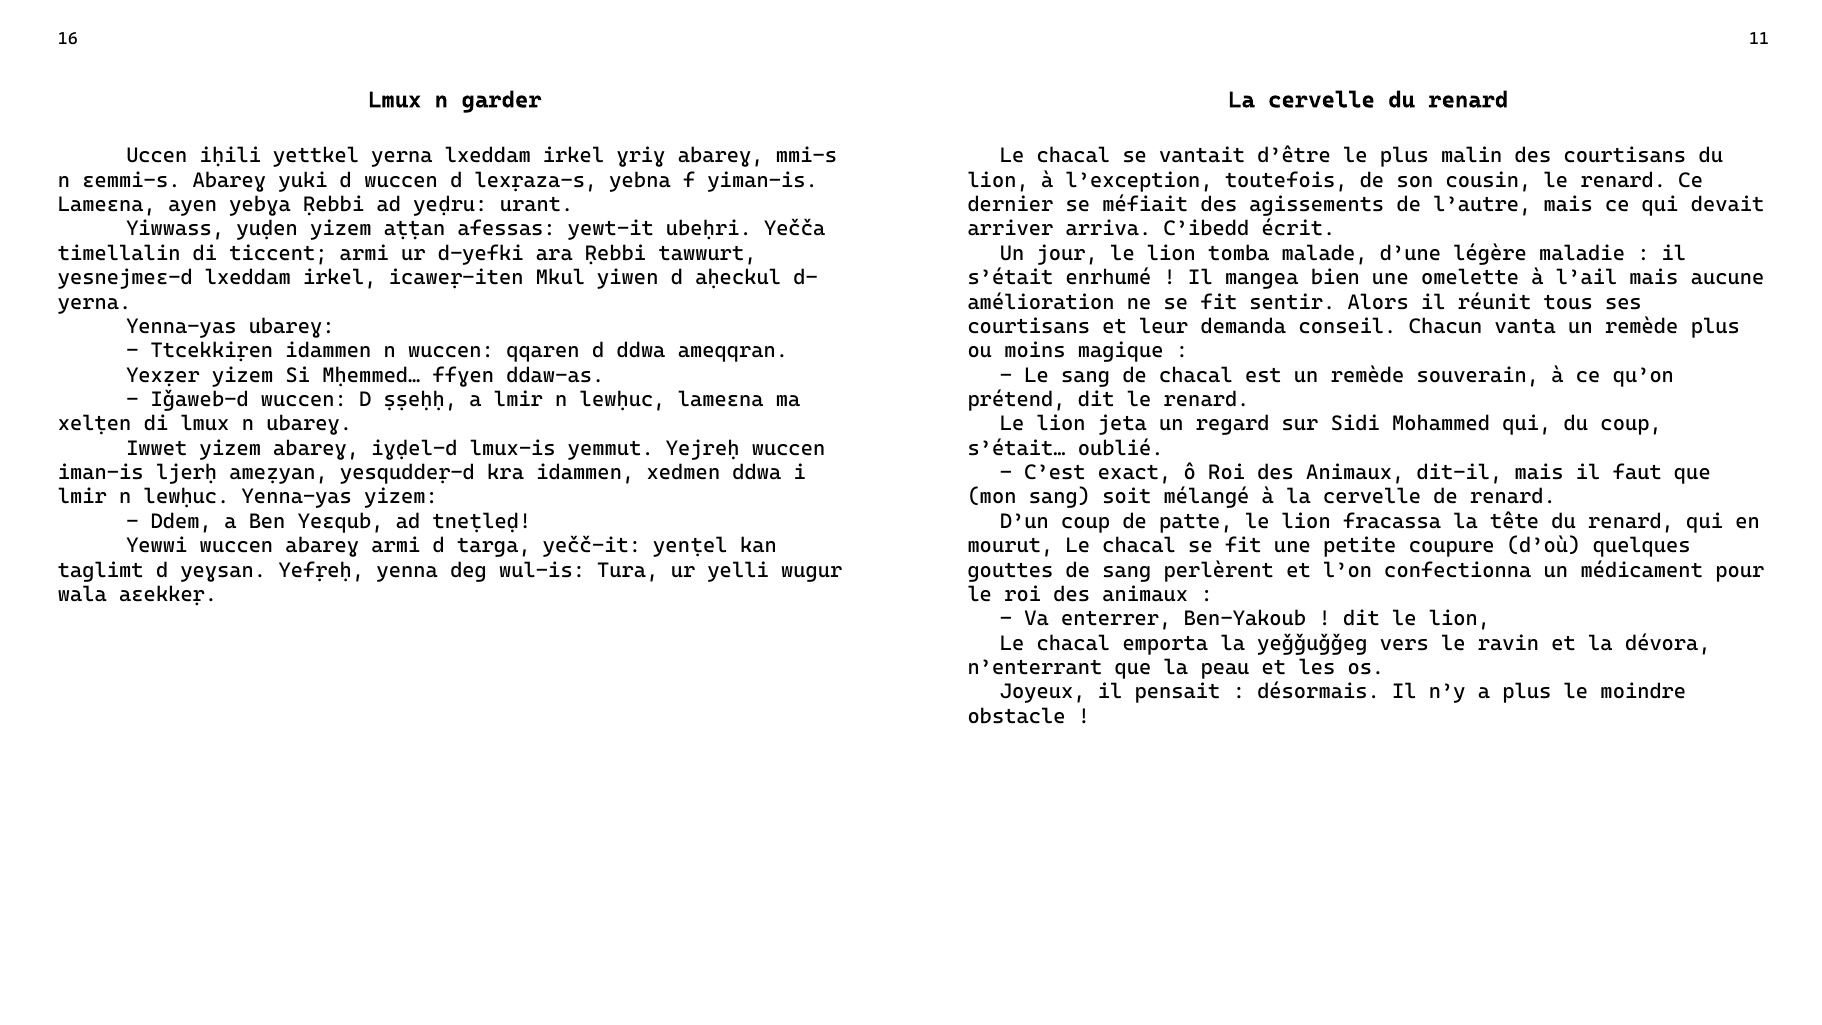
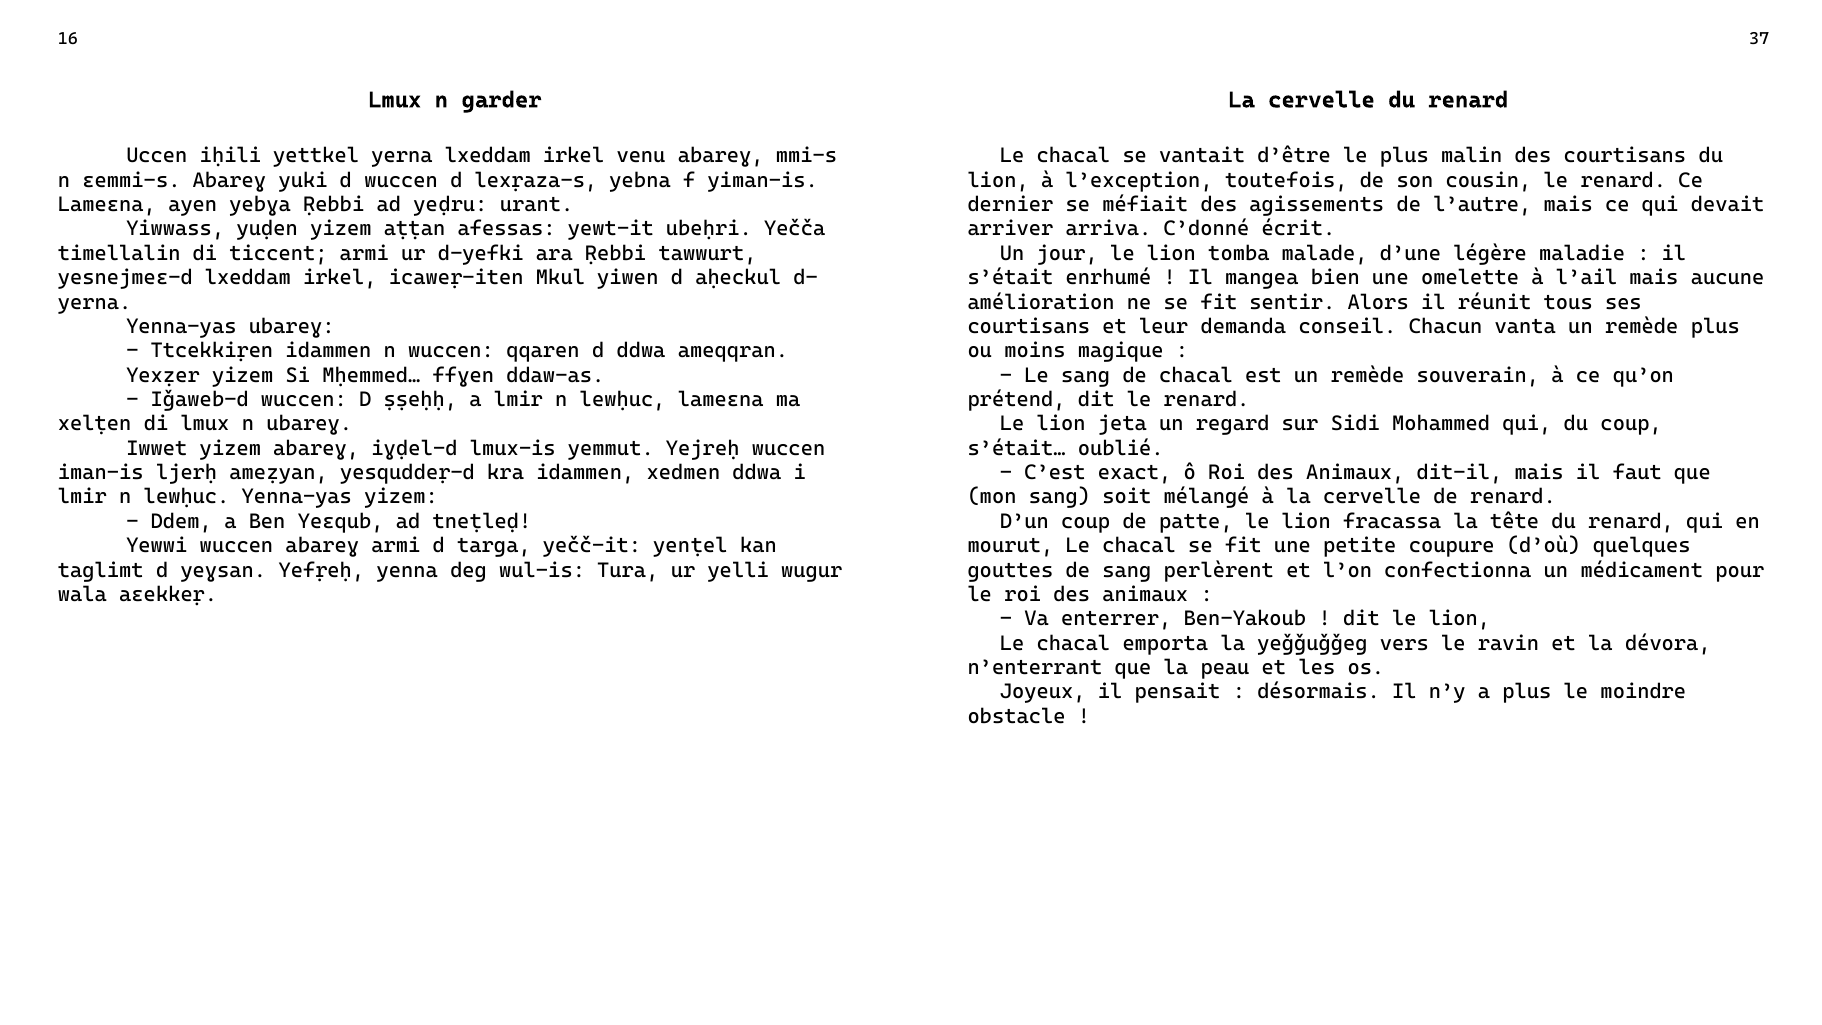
11: 11 -> 37 (1759, 39)
ɣriɣ: ɣriɣ -> venu (641, 156)
C’ibedd: C’ibedd -> C’donné (1207, 229)
